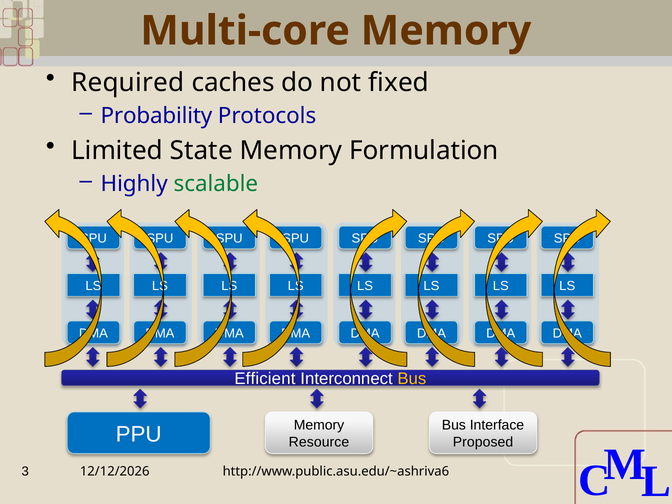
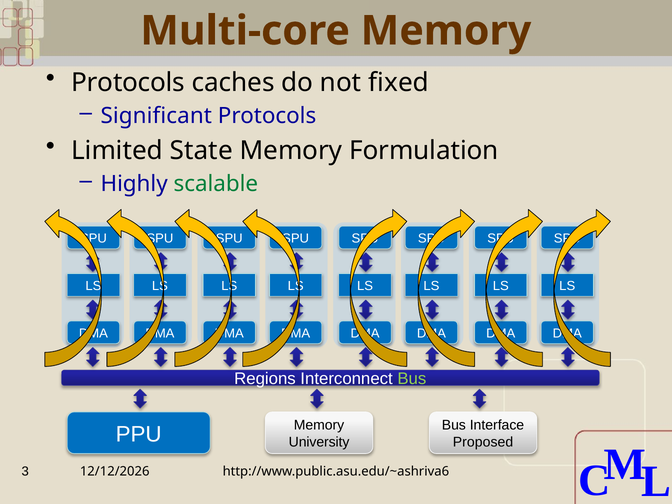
Required: Required -> Protocols (128, 82)
Probability: Probability -> Significant (156, 116)
Efficient: Efficient -> Regions (265, 379)
Bus colour: yellow -> light green (412, 379)
Resource: Resource -> University (319, 442)
